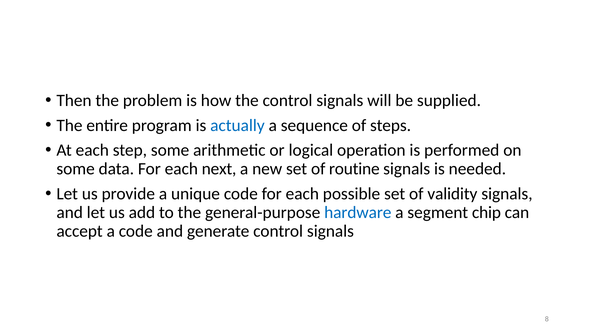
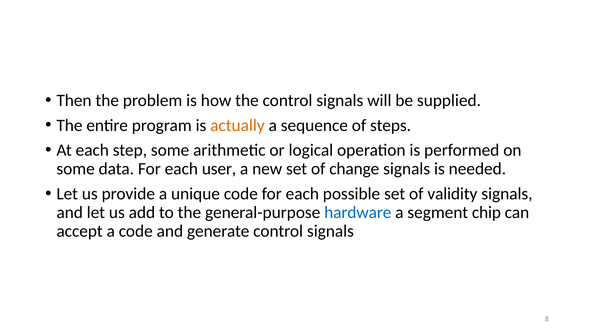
actually colour: blue -> orange (237, 125)
next: next -> user (219, 169)
routine: routine -> change (354, 169)
